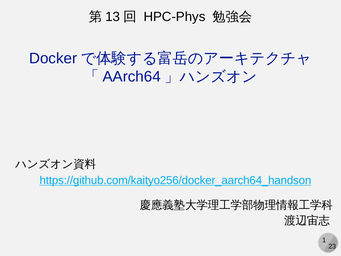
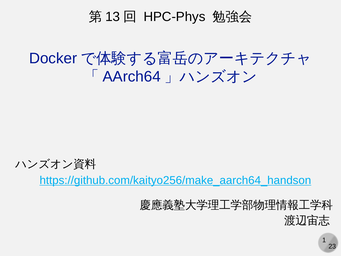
https://github.com/kaityo256/docker_aarch64_handson: https://github.com/kaityo256/docker_aarch64_handson -> https://github.com/kaityo256/make_aarch64_handson (175, 180)
